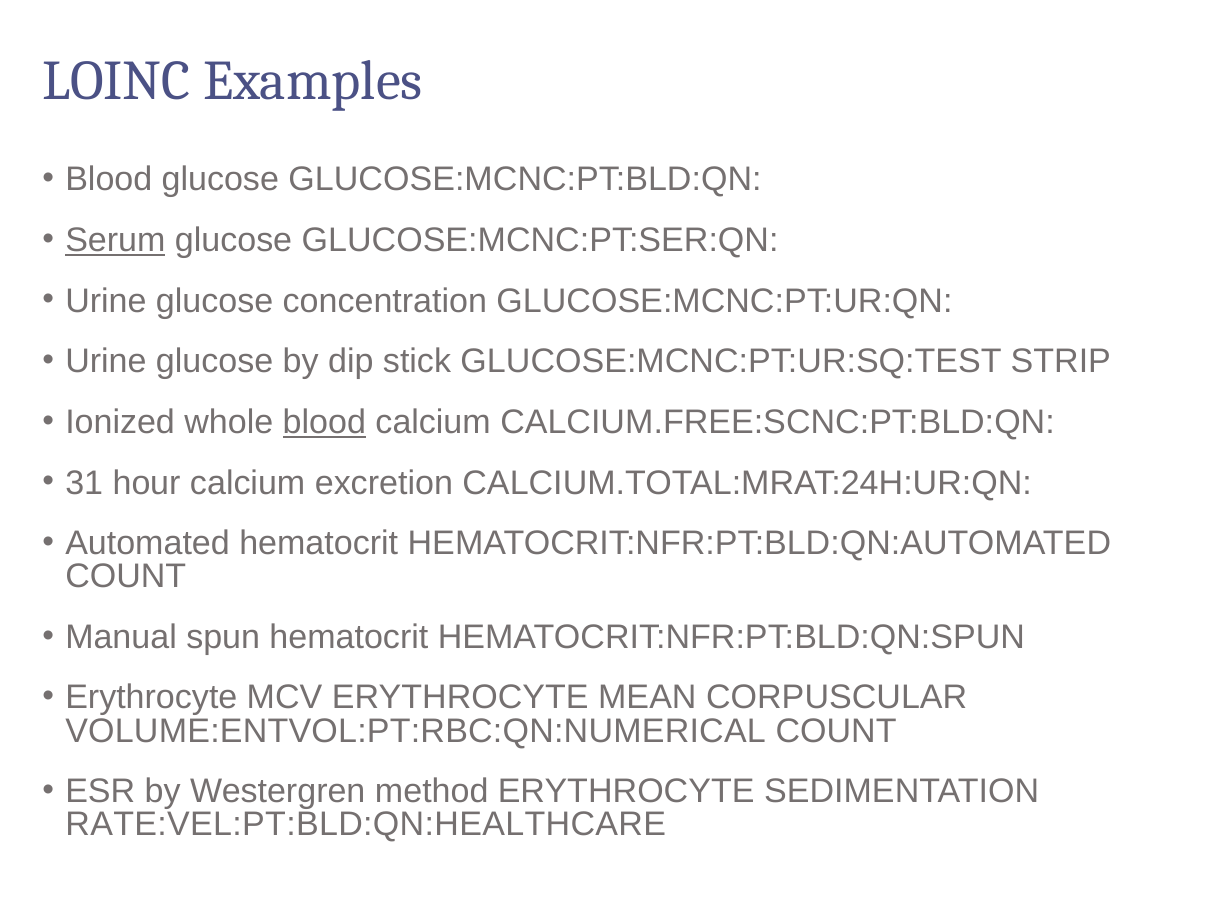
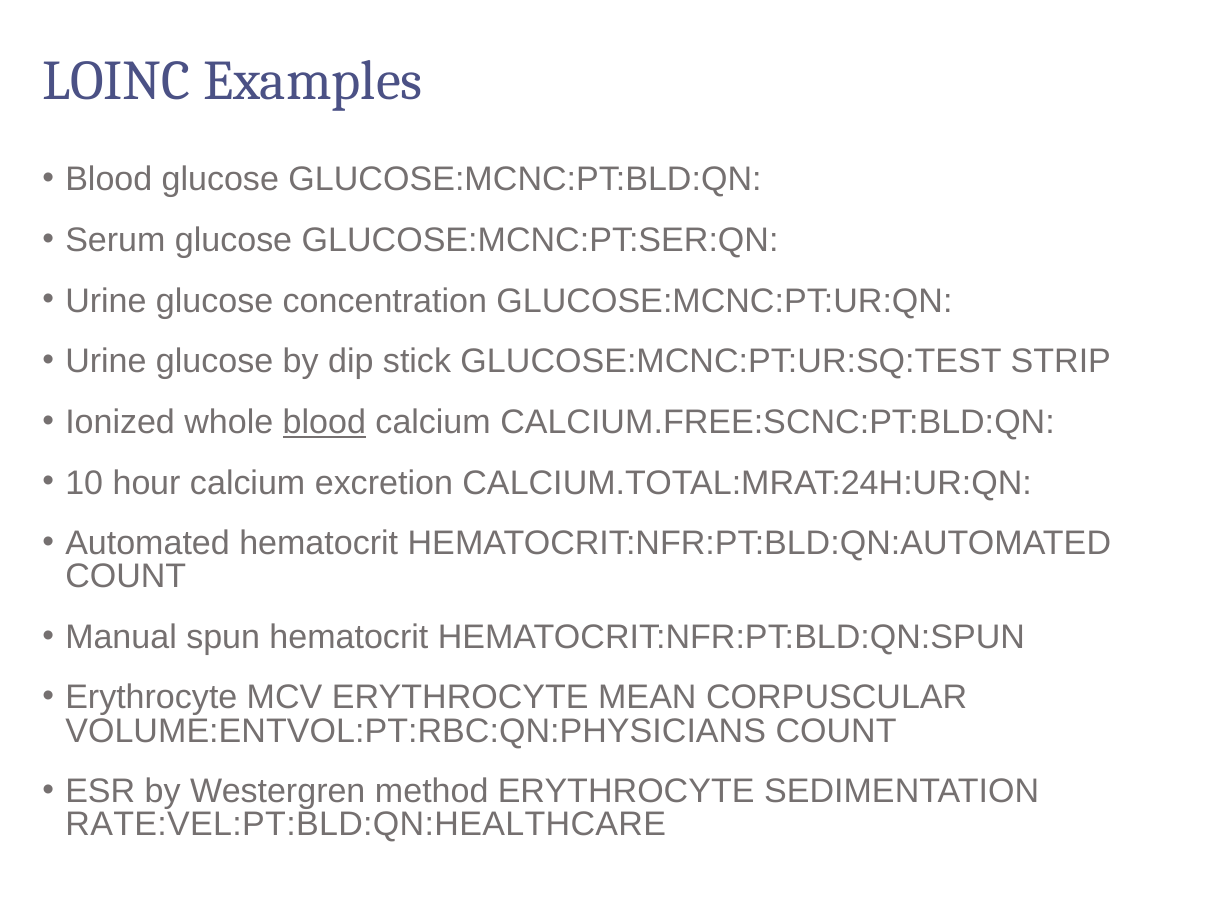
Serum underline: present -> none (115, 240)
31: 31 -> 10 (84, 483)
VOLUME:ENTVOL:PT:RBC:QN:NUMERICAL: VOLUME:ENTVOL:PT:RBC:QN:NUMERICAL -> VOLUME:ENTVOL:PT:RBC:QN:PHYSICIANS (416, 731)
